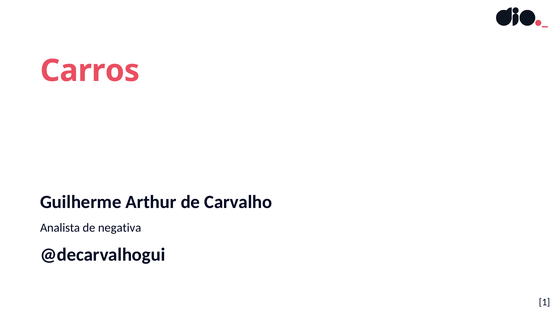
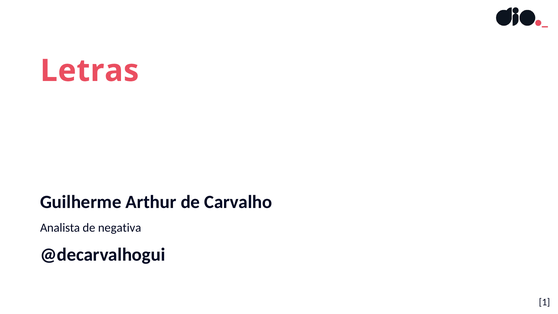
Carros: Carros -> Letras (90, 71)
